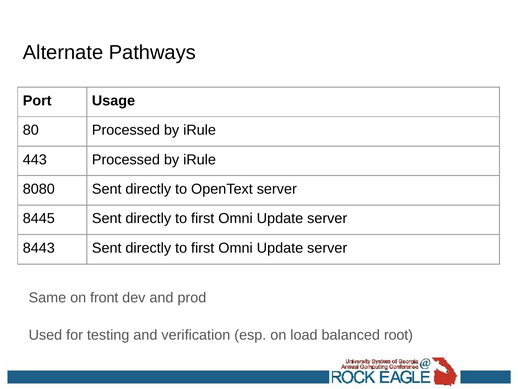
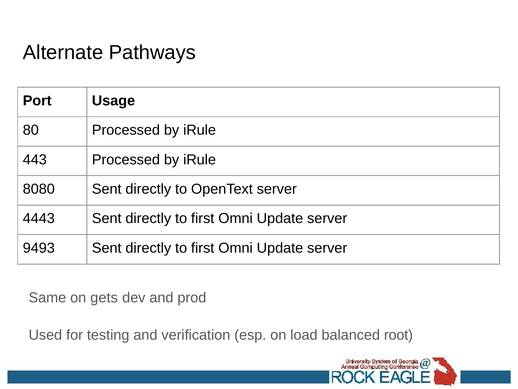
8445: 8445 -> 4443 (39, 218)
8443: 8443 -> 9493 (39, 248)
front: front -> gets (104, 297)
